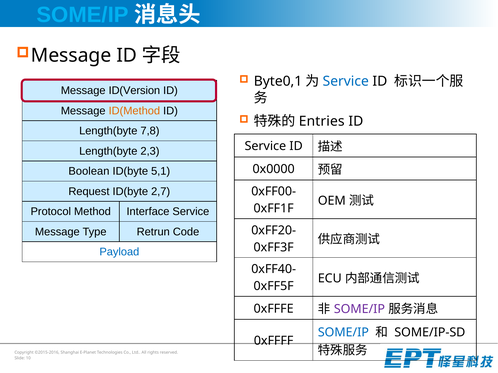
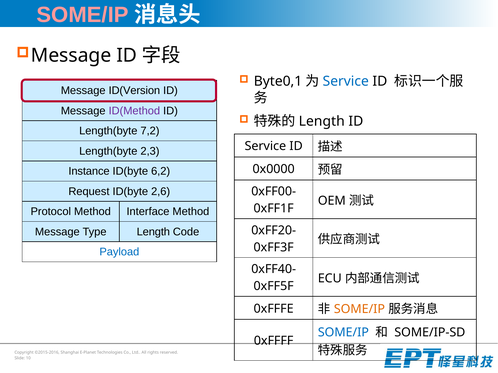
SOME/IP colour: light blue -> pink (83, 15)
ID(Method colour: orange -> purple (134, 111)
Entries: Entries -> Length (322, 121)
7,8: 7,8 -> 7,2 (150, 131)
Boolean: Boolean -> Instance (89, 171)
5,1: 5,1 -> 6,2 (161, 171)
2,7: 2,7 -> 2,6 (161, 192)
Interface Service: Service -> Method (191, 212)
Type Retrun: Retrun -> Length (153, 232)
SOME/IP colour: purple -> orange (359, 310)
